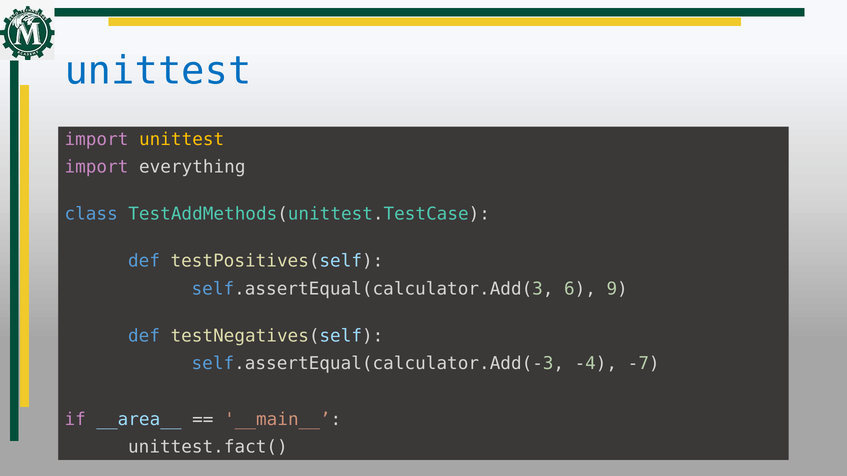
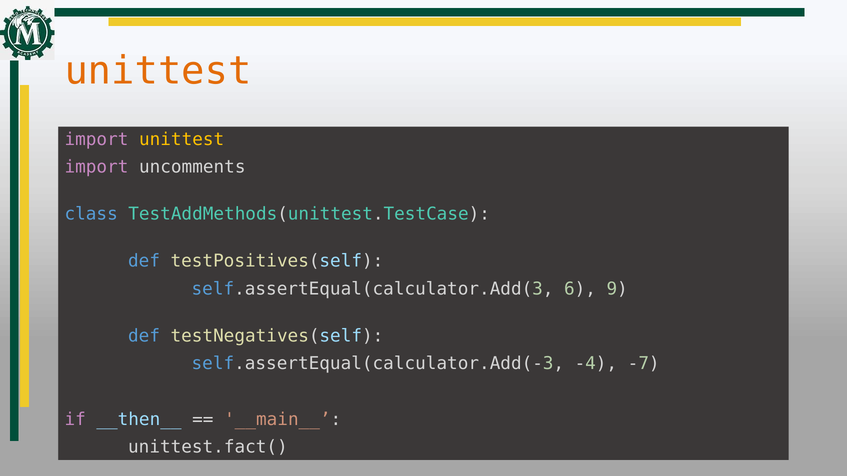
unittest colour: blue -> orange (158, 71)
everything: everything -> uncomments (192, 167)
__area__: __area__ -> __then__ (139, 420)
